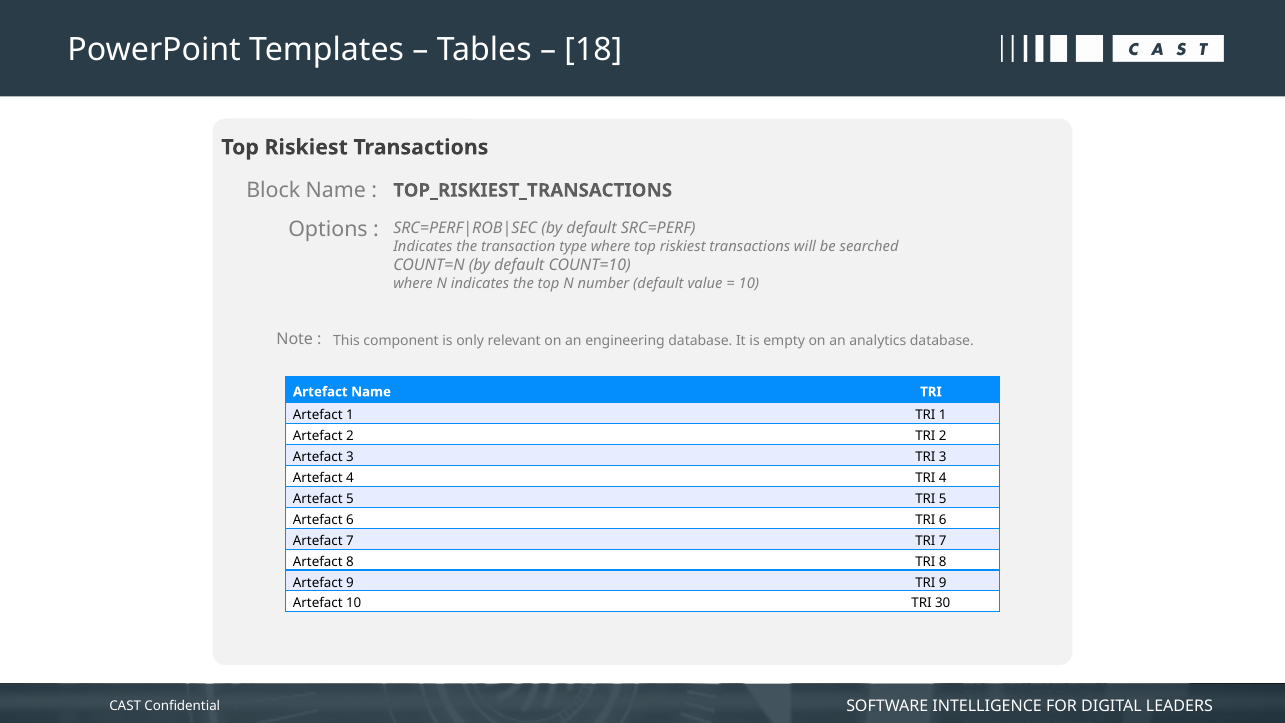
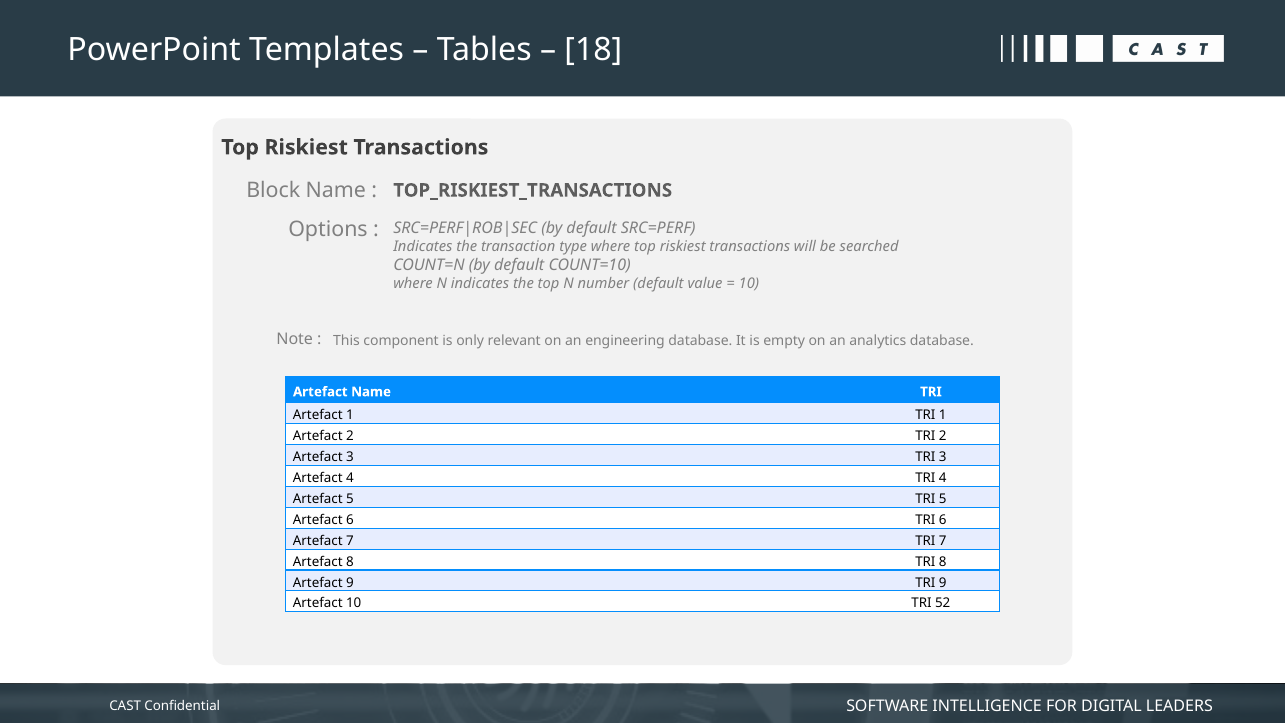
30: 30 -> 52 (943, 603)
